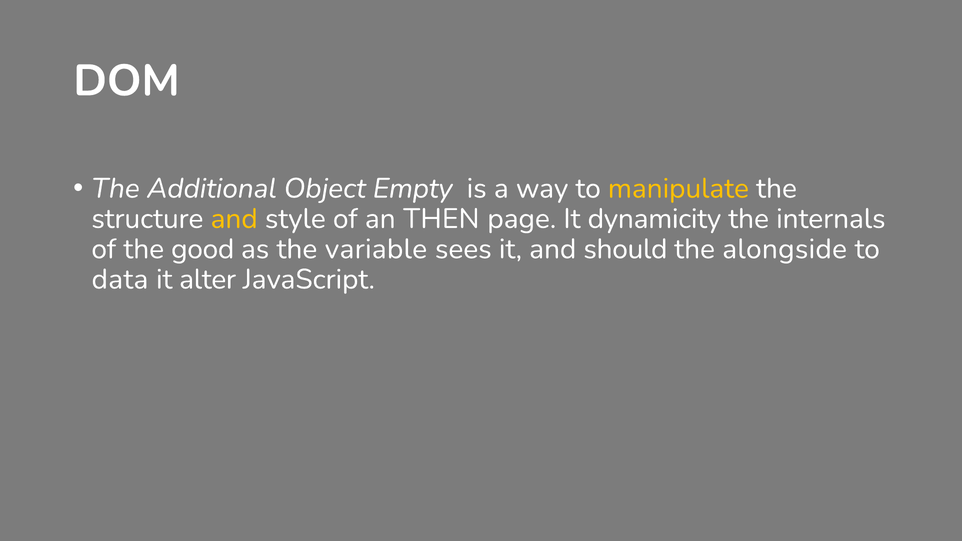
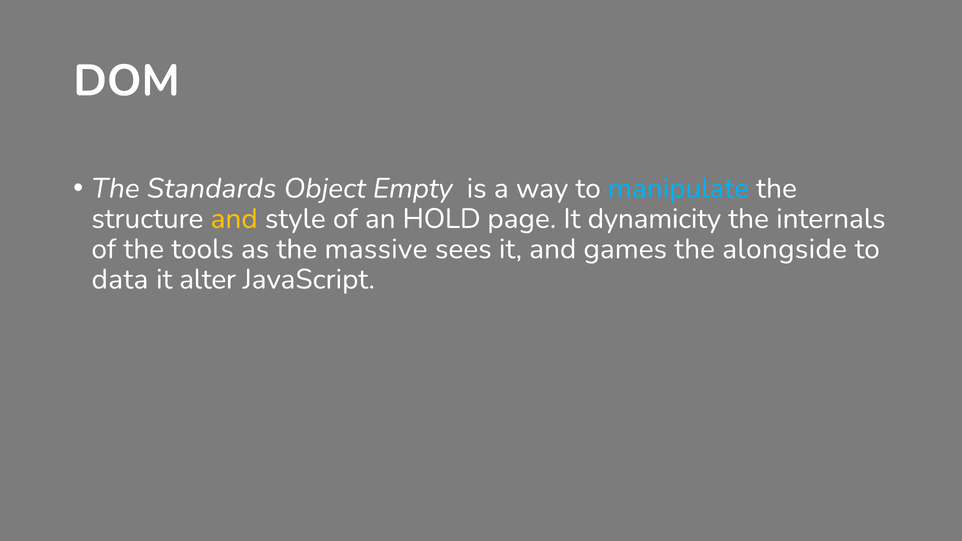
Additional: Additional -> Standards (212, 188)
manipulate colour: yellow -> light blue (678, 188)
THEN: THEN -> HOLD (442, 219)
good: good -> tools (203, 249)
variable: variable -> massive (376, 249)
should: should -> games (625, 249)
